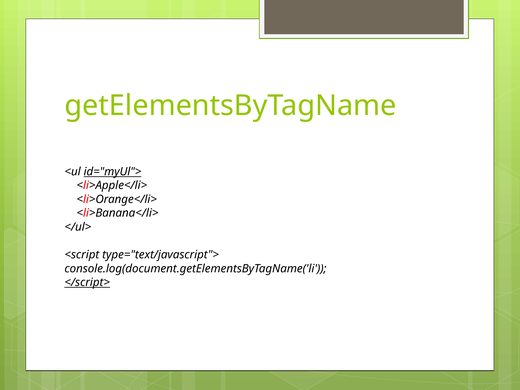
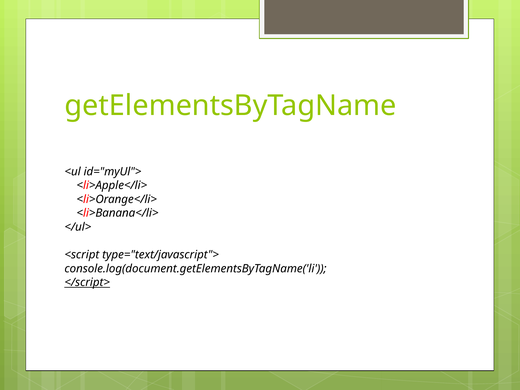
id="myUl"> underline: present -> none (113, 172)
